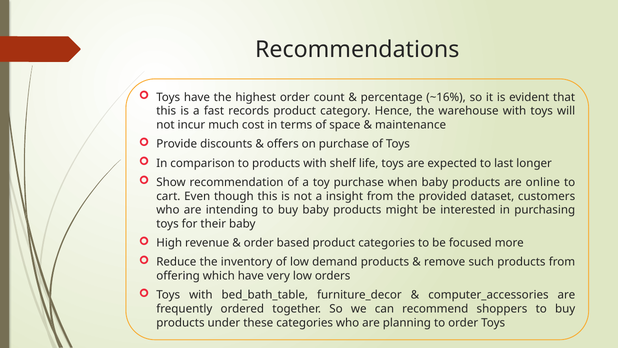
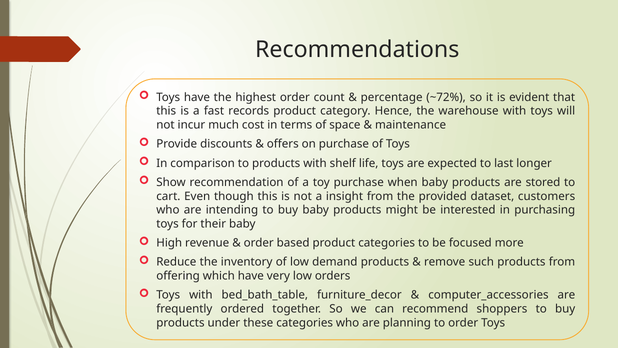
~16%: ~16% -> ~72% (446, 97)
online: online -> stored (543, 182)
